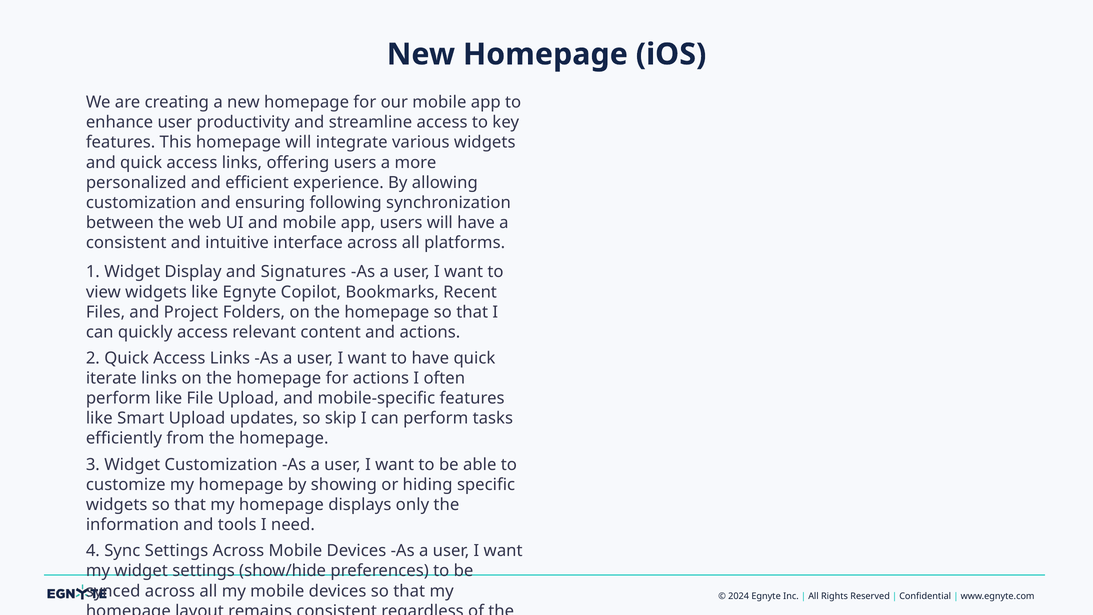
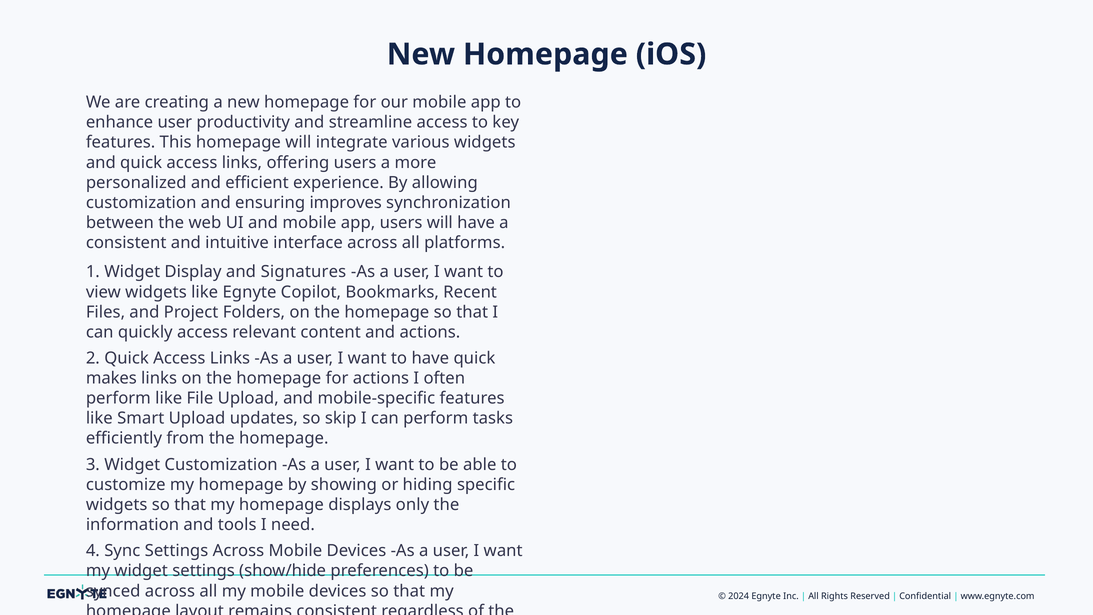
following: following -> improves (346, 203)
iterate: iterate -> makes (111, 378)
